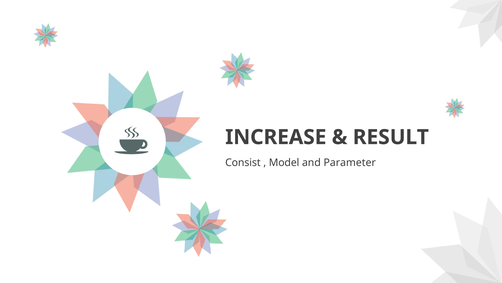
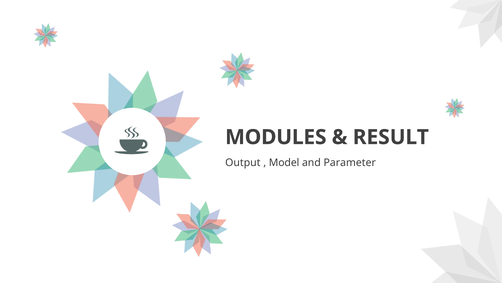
INCREASE: INCREASE -> MODULES (276, 137)
Consist: Consist -> Output (243, 163)
